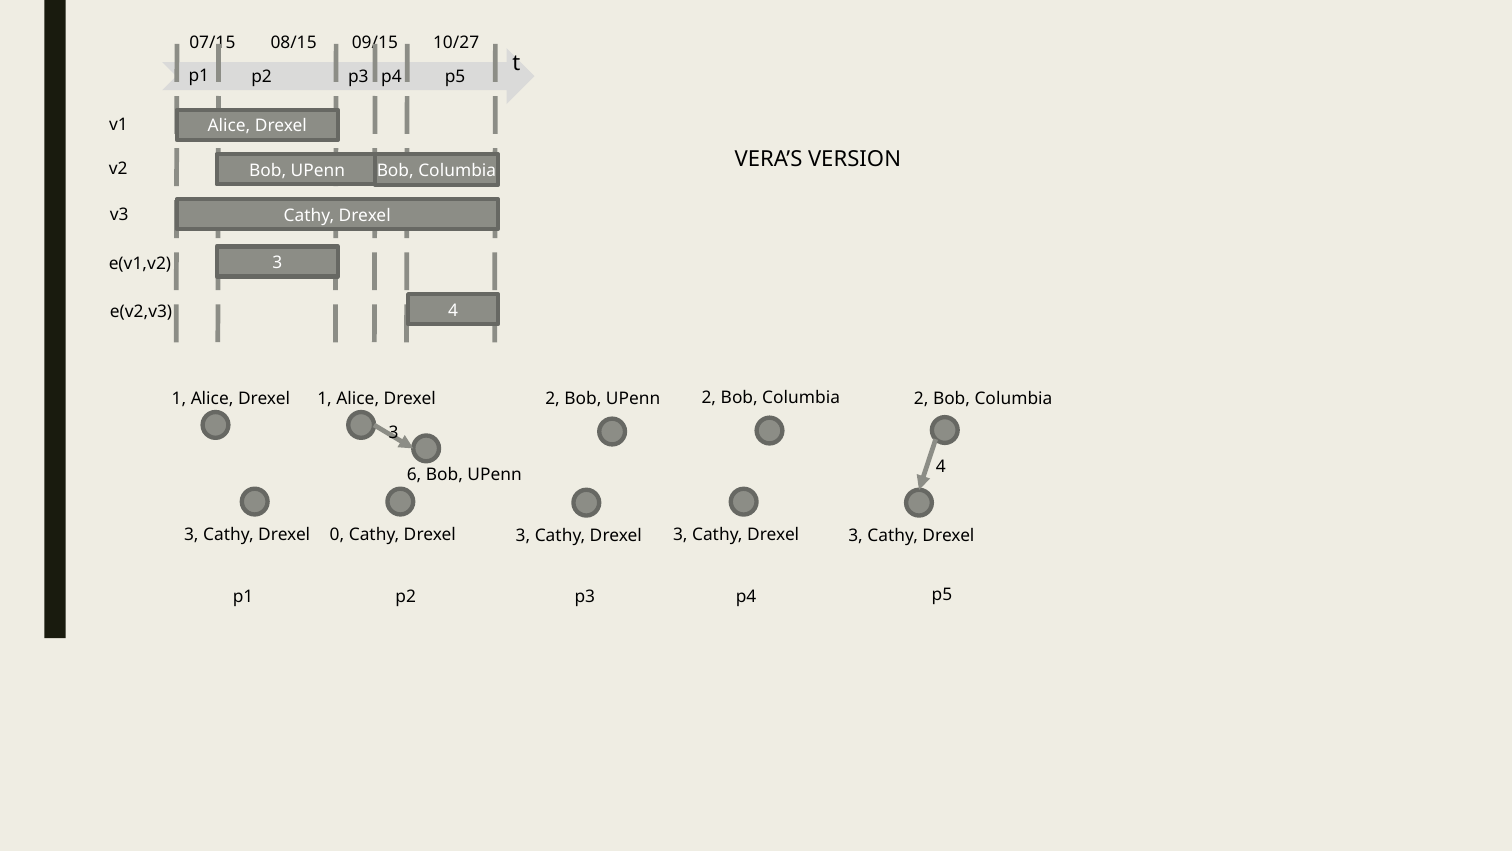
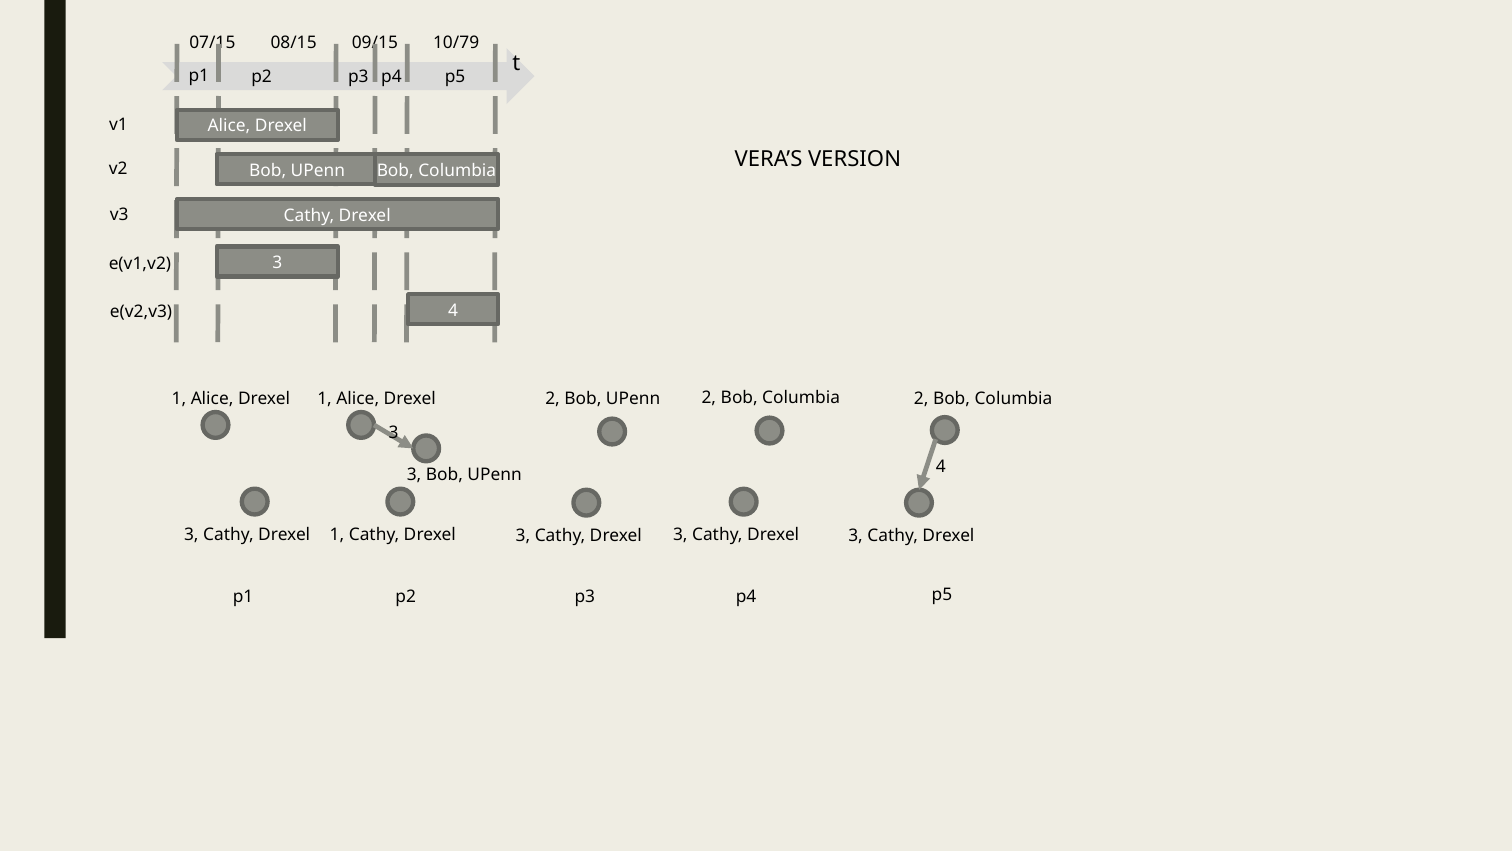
10/27: 10/27 -> 10/79 (456, 42)
6: 6 -> 3 (414, 475)
0: 0 -> 1 (337, 534)
